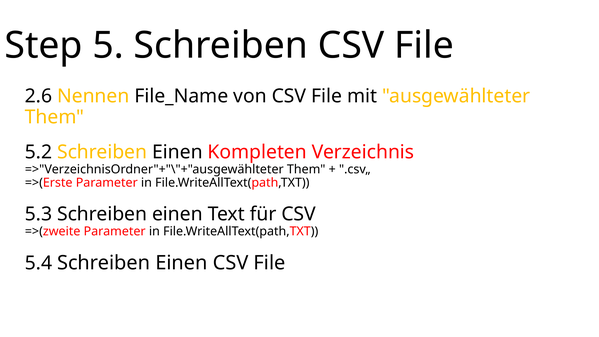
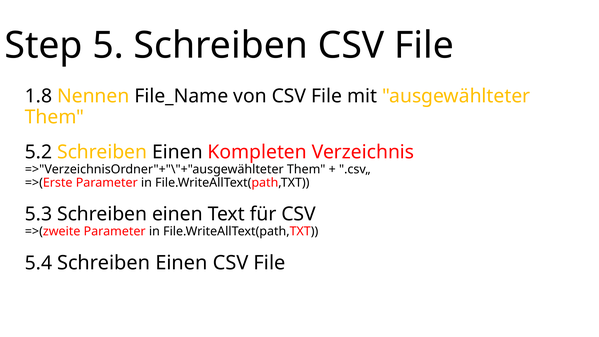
2.6: 2.6 -> 1.8 (39, 96)
